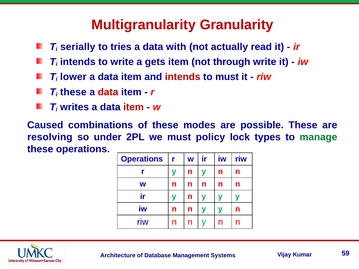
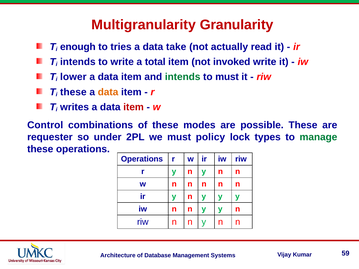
serially: serially -> enough (78, 47)
with: with -> take (176, 47)
gets: gets -> total (155, 62)
through: through -> invoked (232, 62)
intends colour: red -> green (183, 77)
data colour: red -> orange (108, 92)
Caused: Caused -> Control (45, 125)
resolving: resolving -> requester (50, 137)
